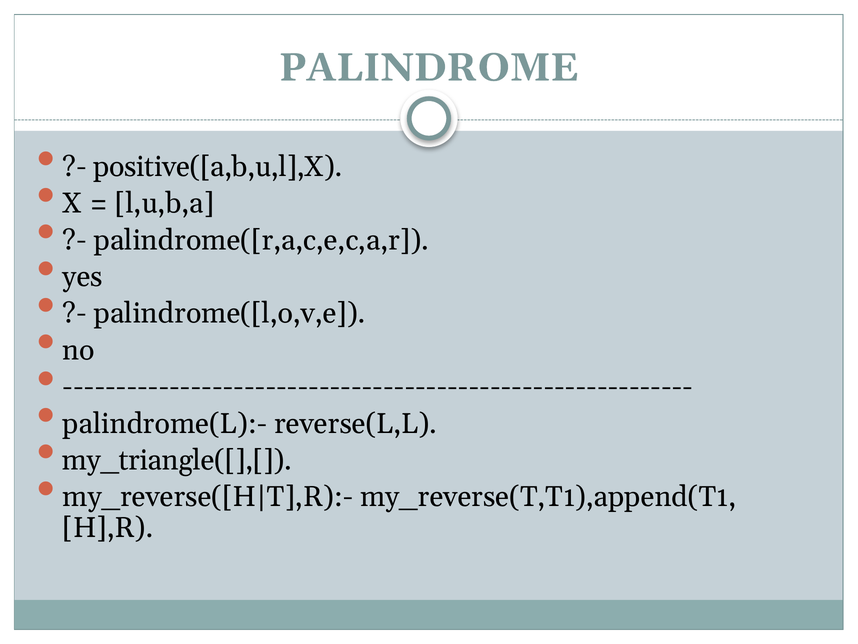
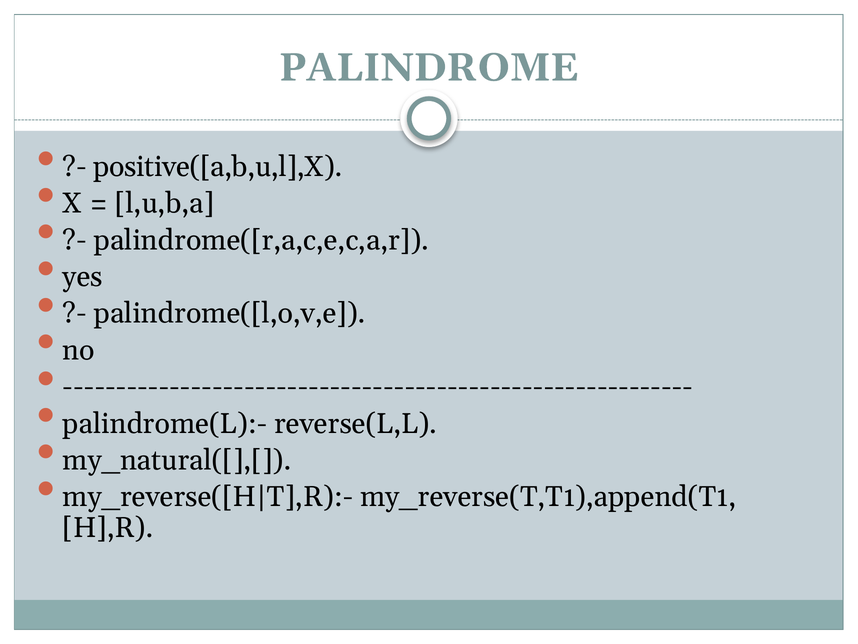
my_triangle([],[: my_triangle([],[ -> my_natural([],[ (177, 460)
